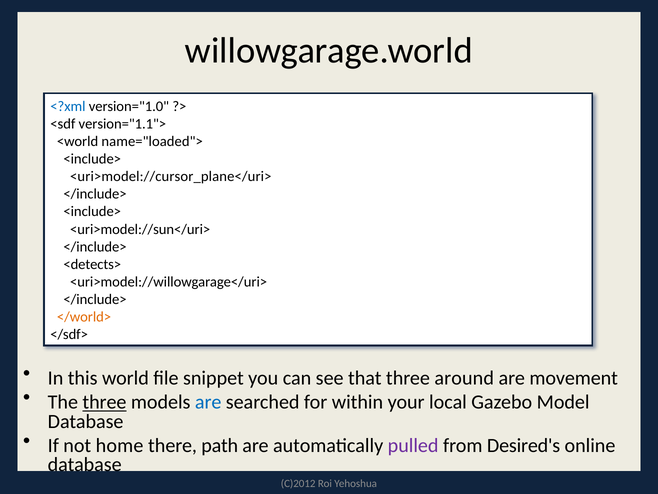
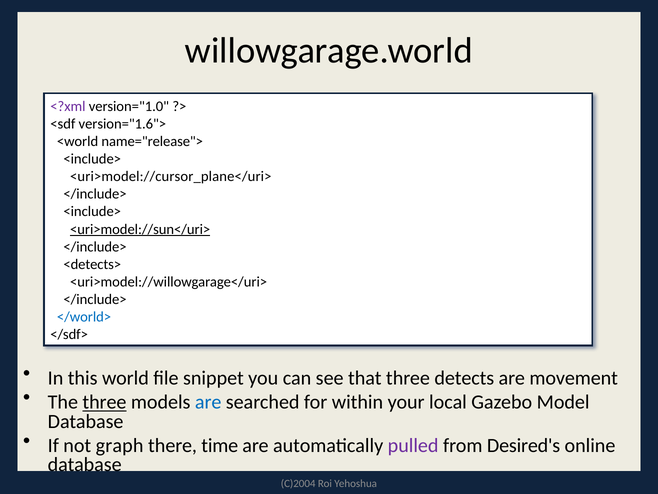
<?xml colour: blue -> purple (68, 106)
version="1.1">: version="1.1"> -> version="1.6"> (122, 124)
name="loaded">: name="loaded"> -> name="release"> (152, 141)
<uri>model://sun</uri> underline: none -> present (140, 229)
</world> colour: orange -> blue (84, 317)
around: around -> detects (464, 378)
home: home -> graph (120, 445)
path: path -> time (220, 445)
C)2012: C)2012 -> C)2004 (298, 483)
